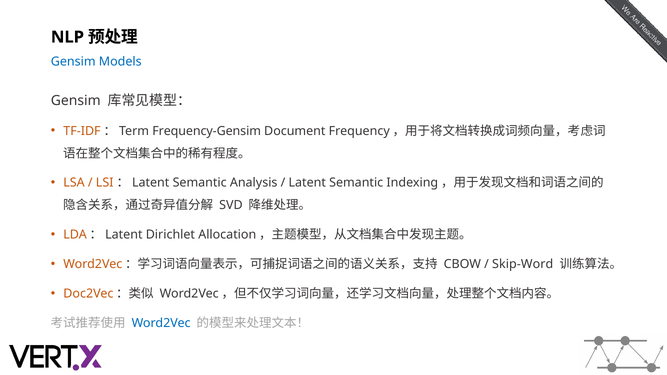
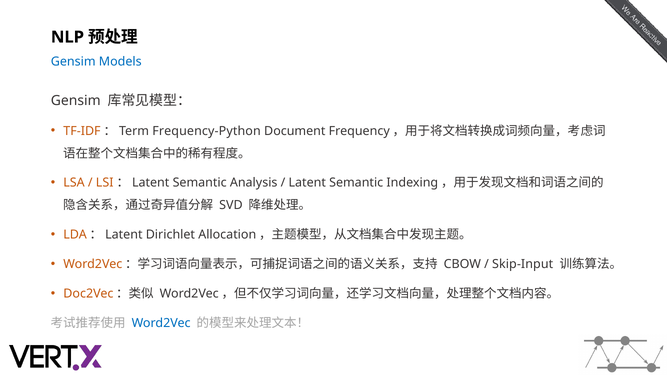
Frequency-Gensim: Frequency-Gensim -> Frequency-Python (207, 131)
Skip-Word: Skip-Word -> Skip-Input (523, 264)
